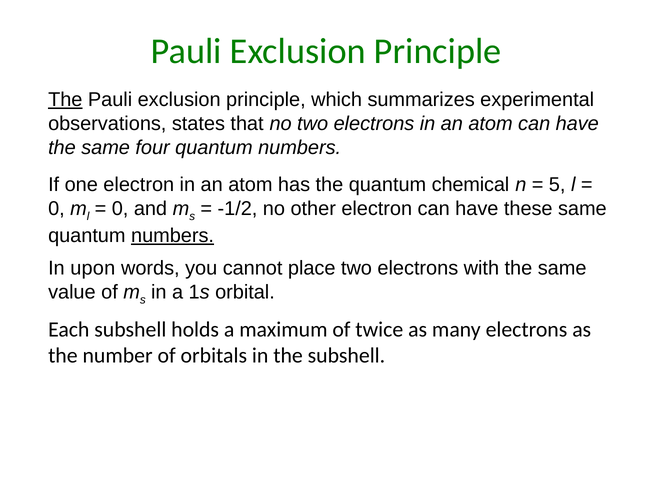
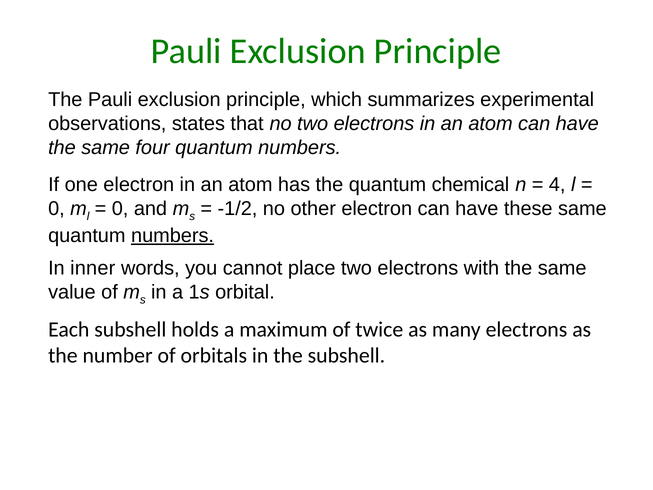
The underline: present -> none (65, 100)
5: 5 -> 4 (557, 184)
upon: upon -> inner (93, 268)
